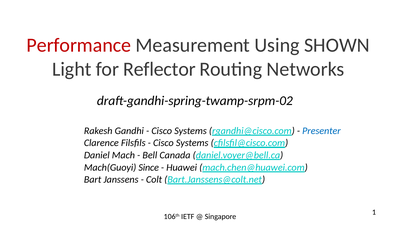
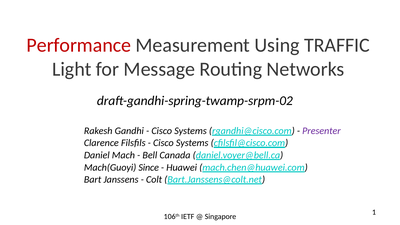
SHOWN: SHOWN -> TRAFFIC (337, 45)
Reflector: Reflector -> Message (159, 69)
Presenter colour: blue -> purple (321, 131)
